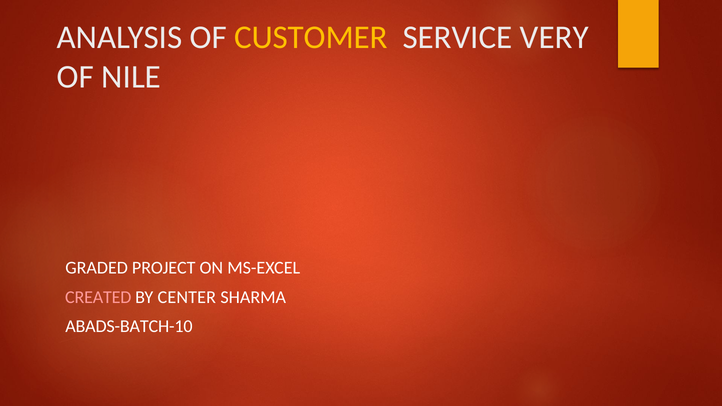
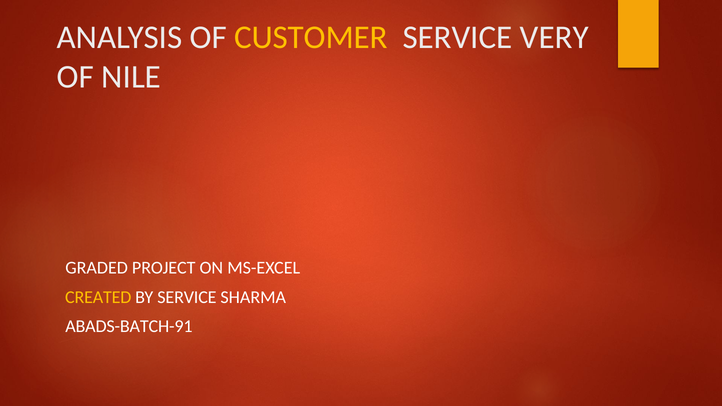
CREATED colour: pink -> yellow (98, 297)
BY CENTER: CENTER -> SERVICE (187, 297)
ABADS-BATCH-10: ABADS-BATCH-10 -> ABADS-BATCH-91 (129, 326)
